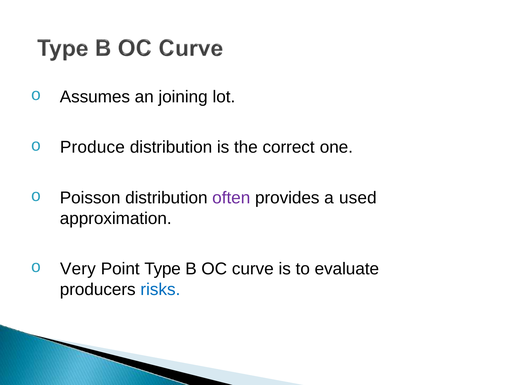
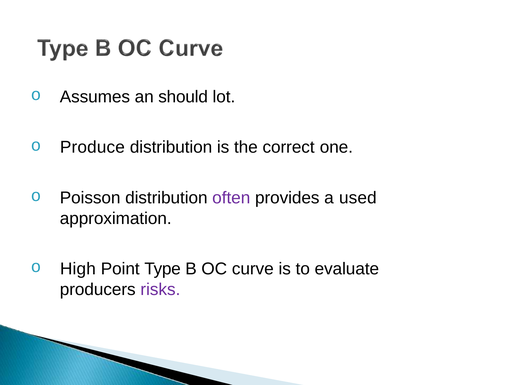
joining: joining -> should (183, 97)
Very: Very -> High (78, 269)
risks colour: blue -> purple (160, 290)
